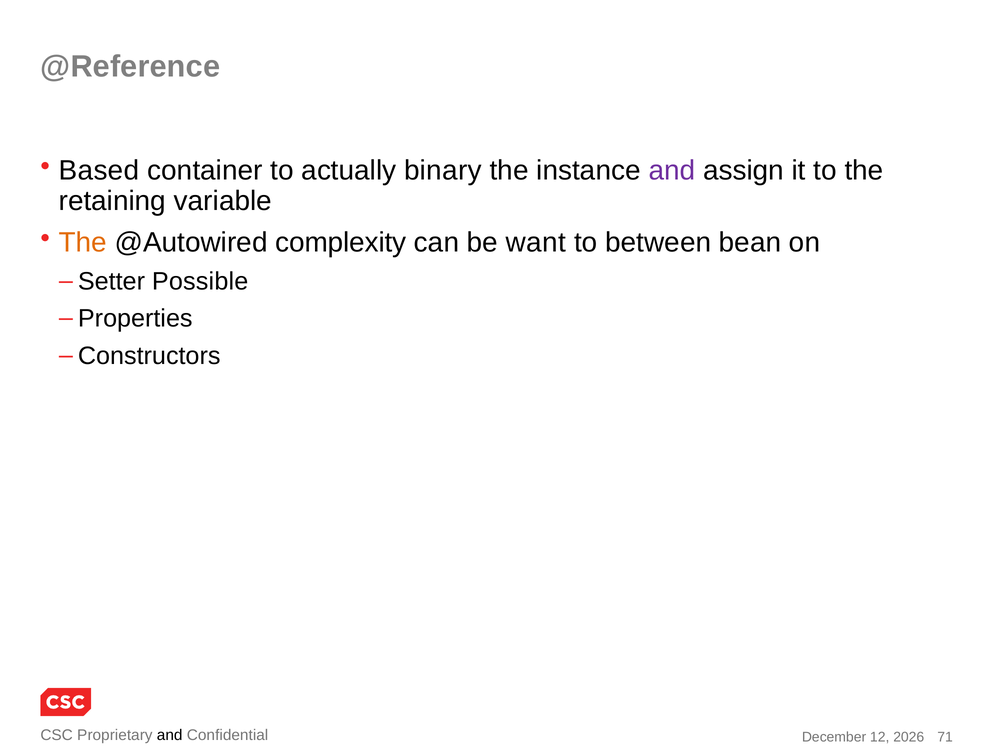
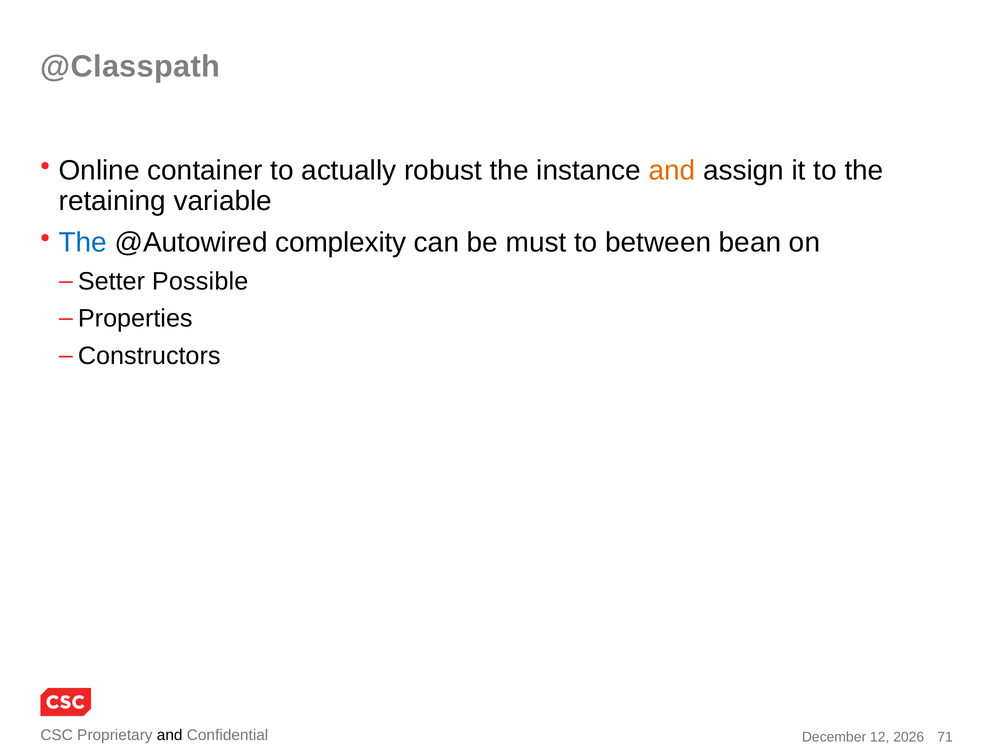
@Reference: @Reference -> @Classpath (130, 67)
Based: Based -> Online (99, 171)
binary: binary -> robust (443, 171)
and colour: purple -> orange (672, 171)
The colour: orange -> blue (83, 242)
want: want -> must (536, 242)
